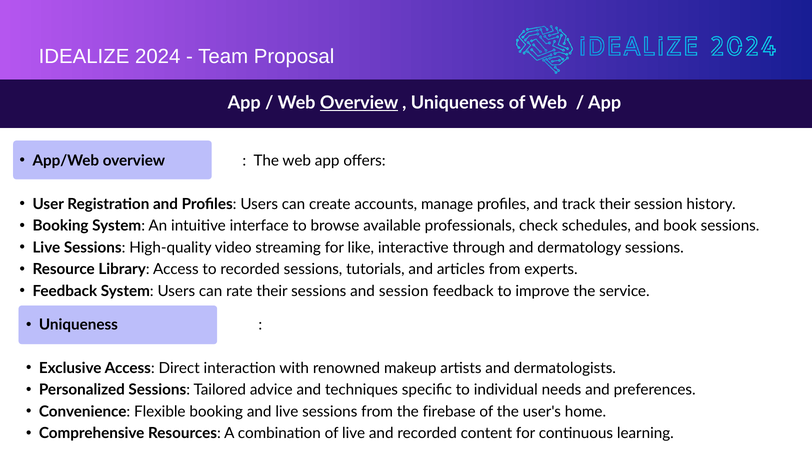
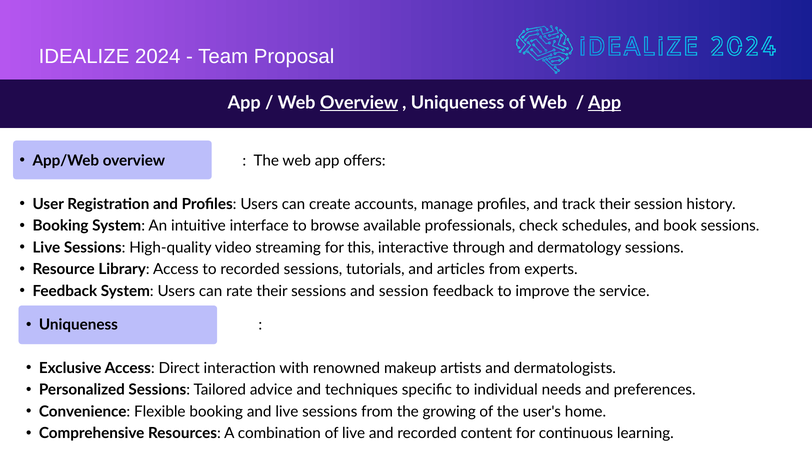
App underline: none -> present (605, 103)
like: like -> this (361, 247)
firebase: firebase -> growing (449, 411)
